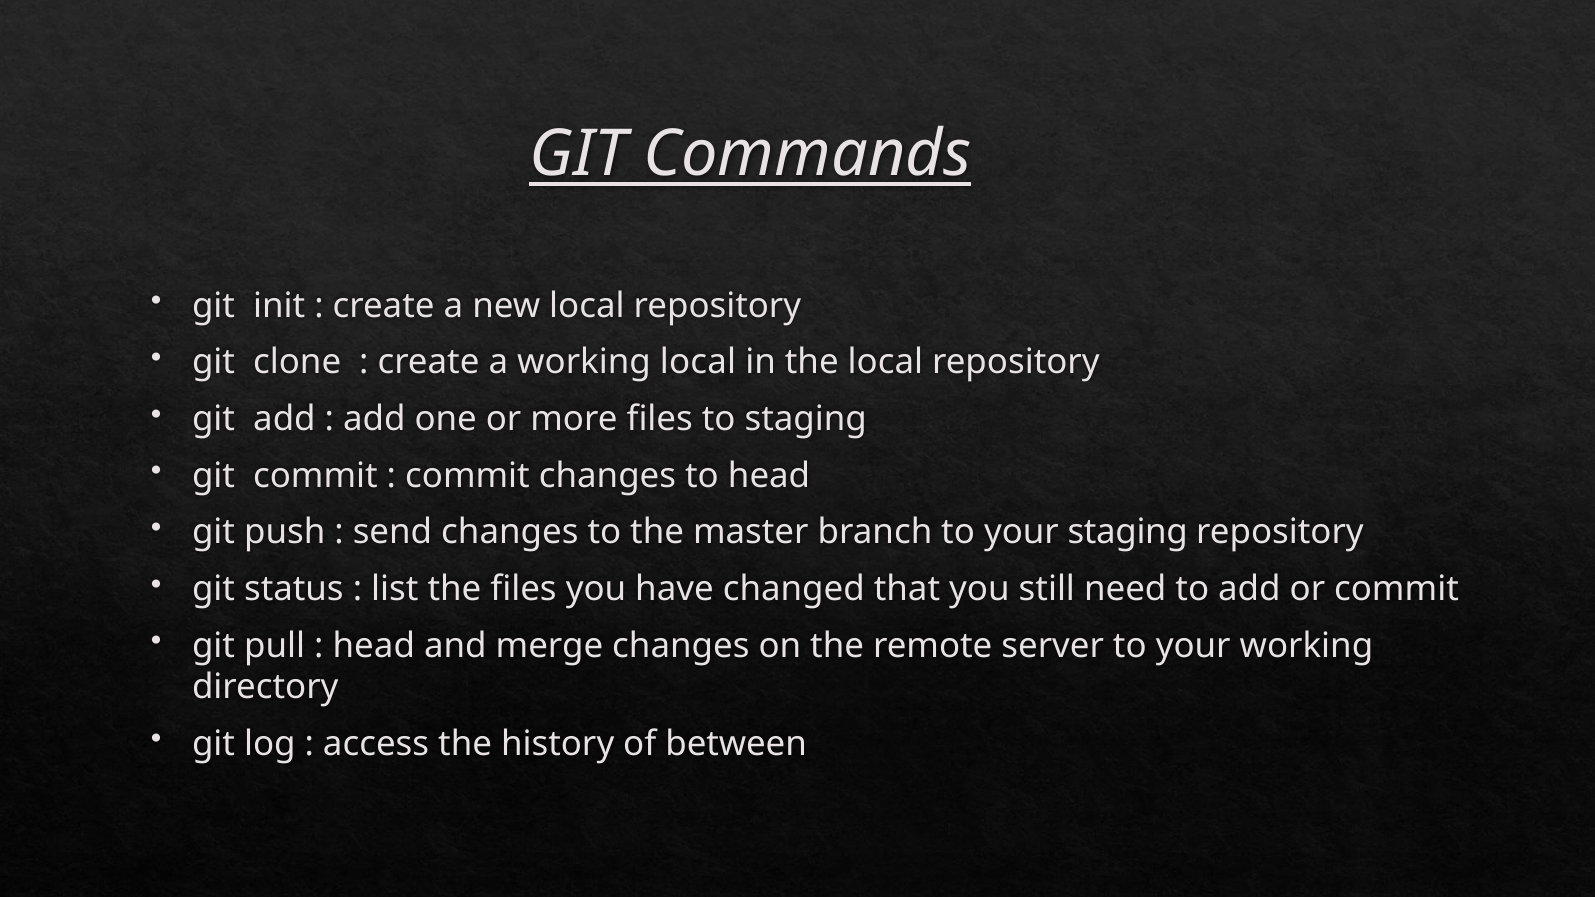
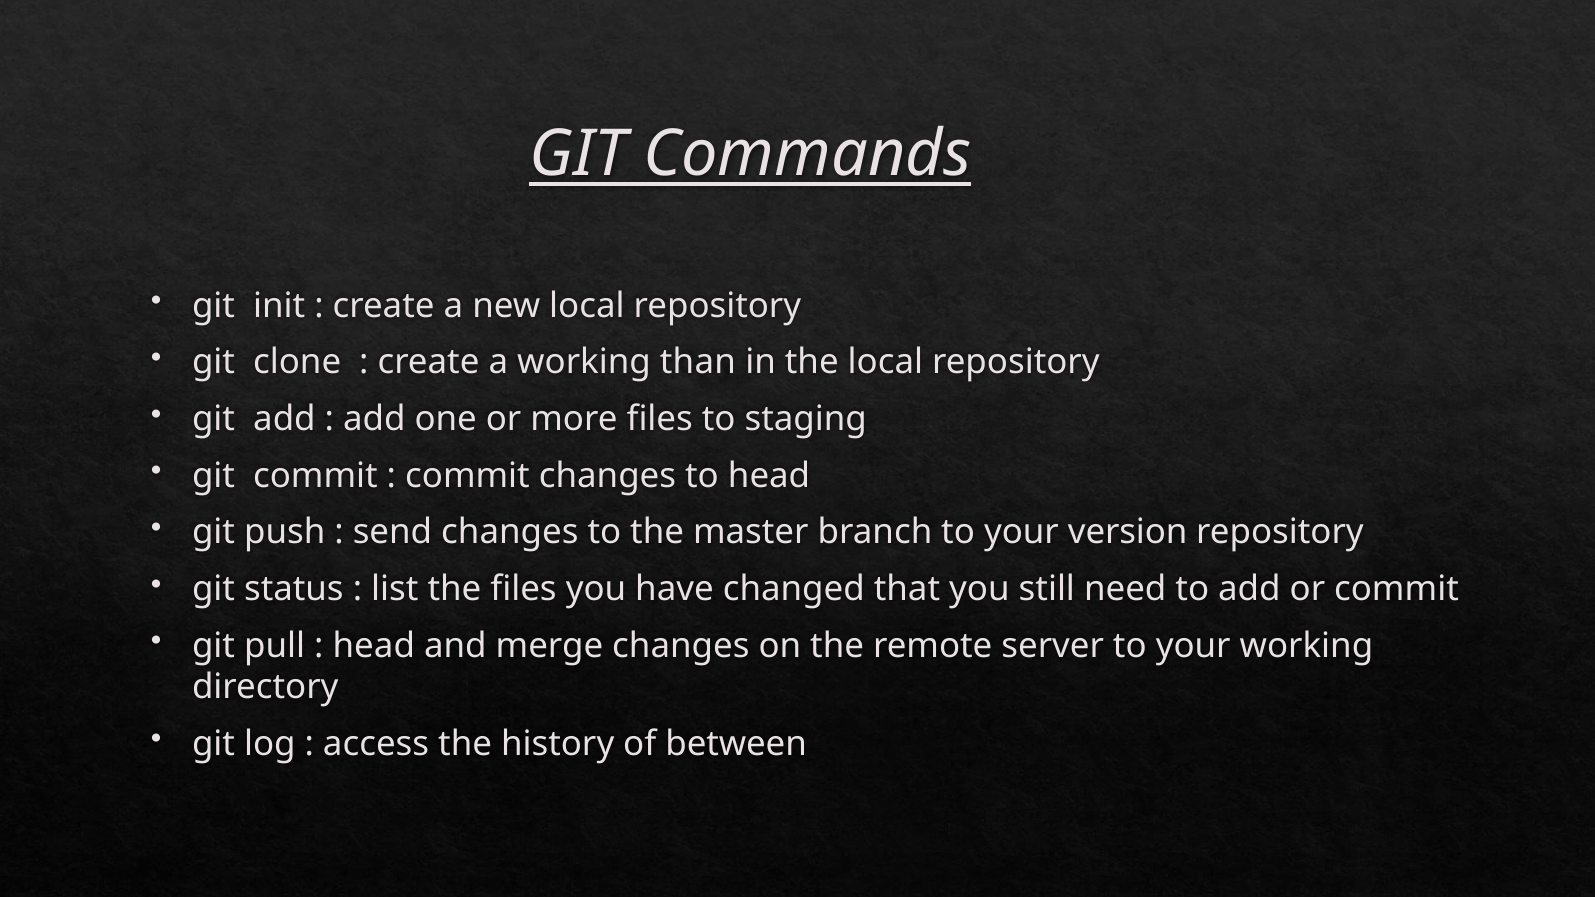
working local: local -> than (698, 362)
your staging: staging -> version (1128, 532)
